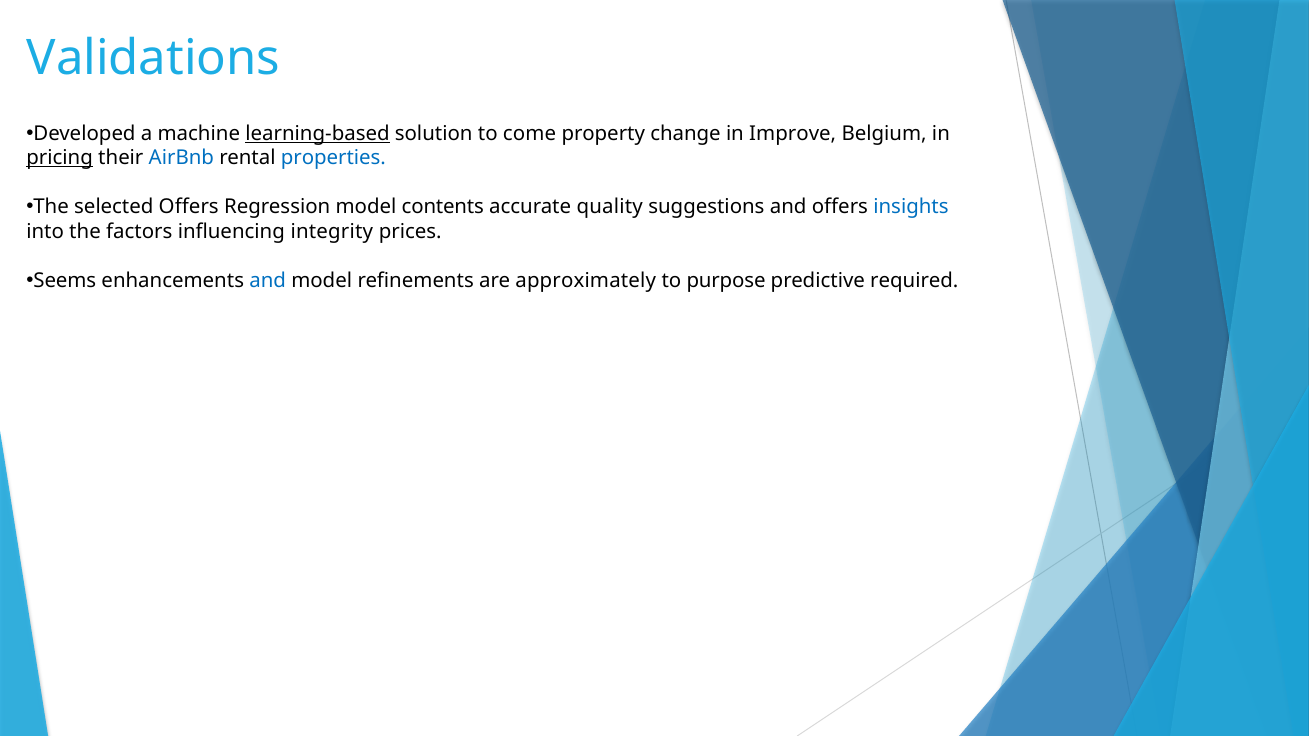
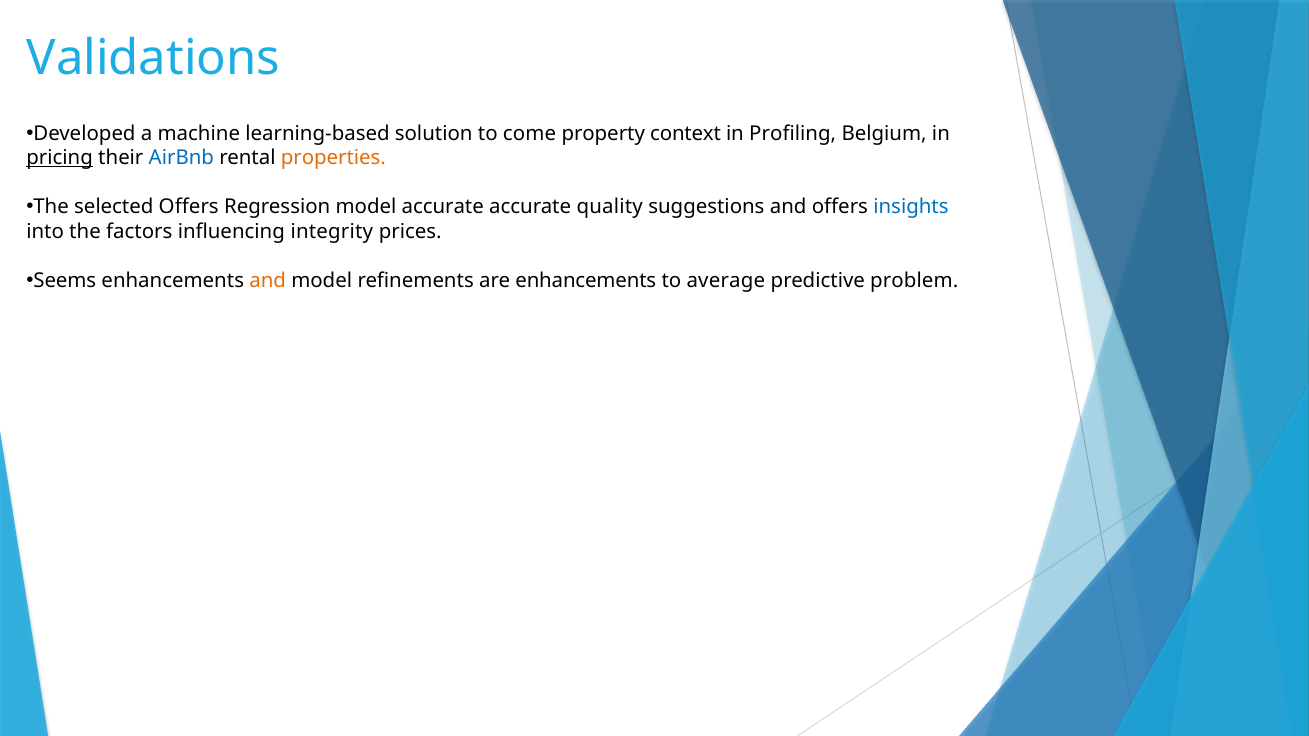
learning-based underline: present -> none (318, 134)
change: change -> context (686, 134)
Improve: Improve -> Profiling (793, 134)
properties colour: blue -> orange (333, 158)
model contents: contents -> accurate (443, 207)
and colour: blue -> orange (268, 281)
are approximately: approximately -> enhancements (586, 281)
purpose: purpose -> average (726, 281)
required: required -> problem (914, 281)
